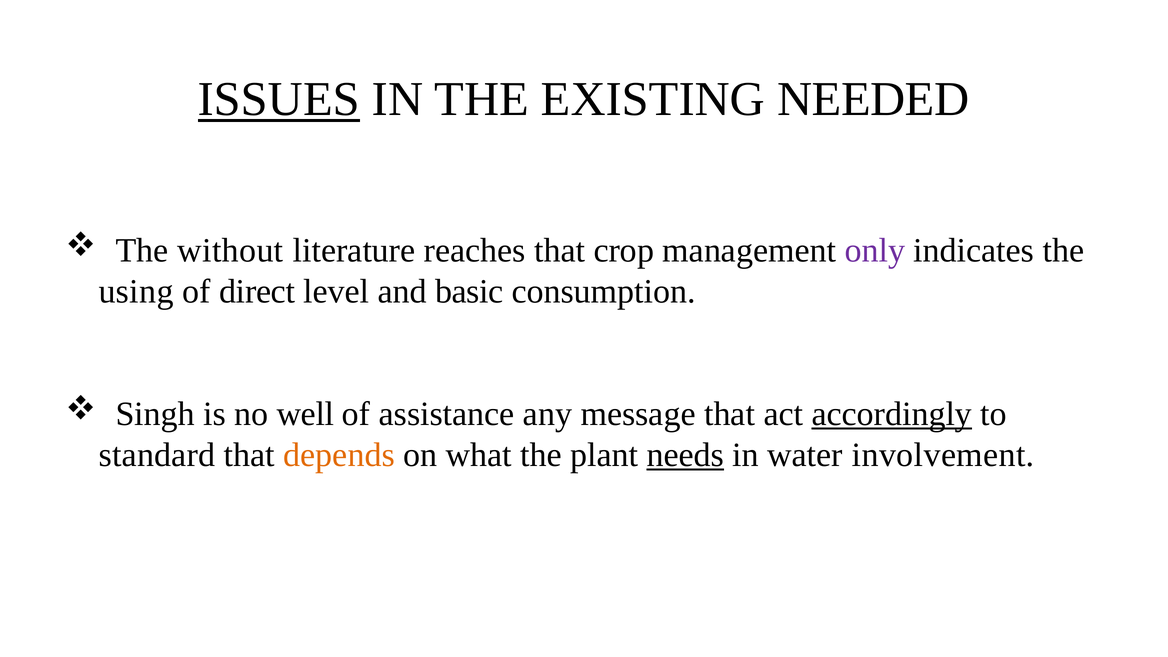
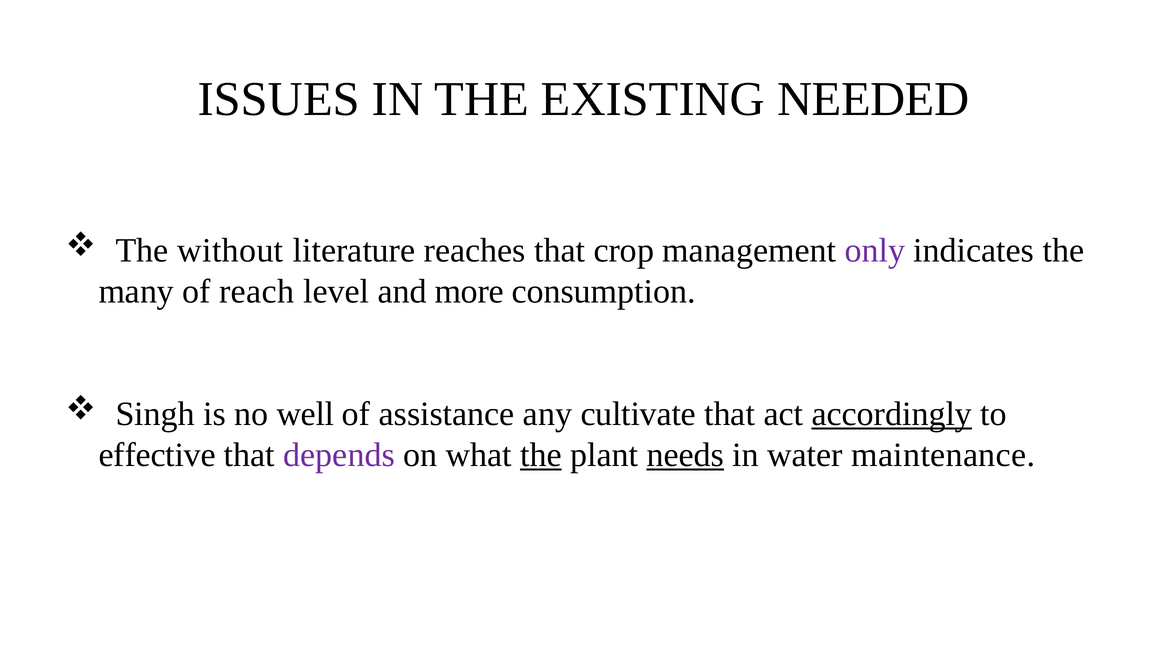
ISSUES underline: present -> none (279, 99)
using: using -> many (136, 291)
direct: direct -> reach (257, 291)
basic: basic -> more (469, 291)
message: message -> cultivate (638, 414)
standard: standard -> effective (157, 455)
depends colour: orange -> purple (339, 455)
the underline: none -> present (541, 455)
involvement: involvement -> maintenance (943, 455)
